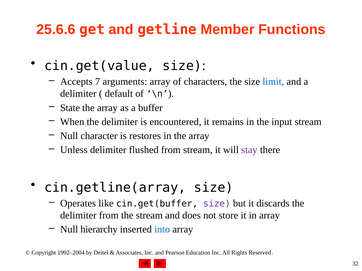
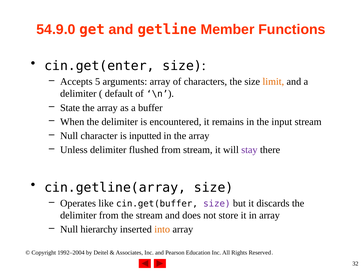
25.6.6: 25.6.6 -> 54.9.0 (56, 30)
cin.get(value: cin.get(value -> cin.get(enter (99, 66)
7: 7 -> 5 (98, 82)
limit colour: blue -> orange (273, 82)
restores: restores -> inputted (145, 136)
into colour: blue -> orange (162, 230)
